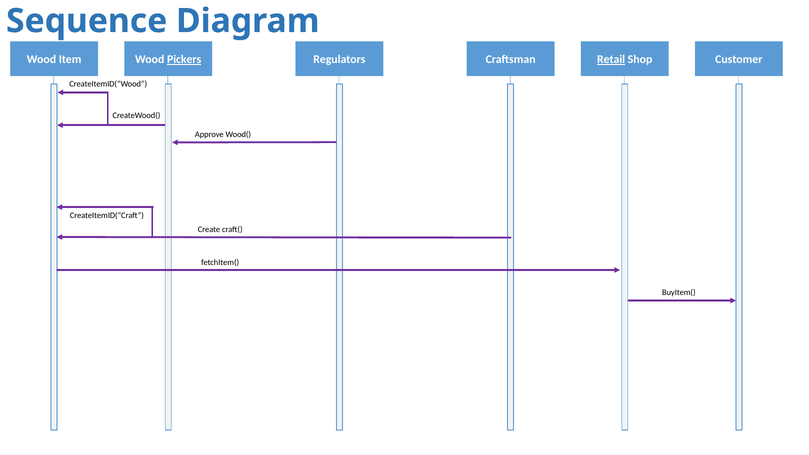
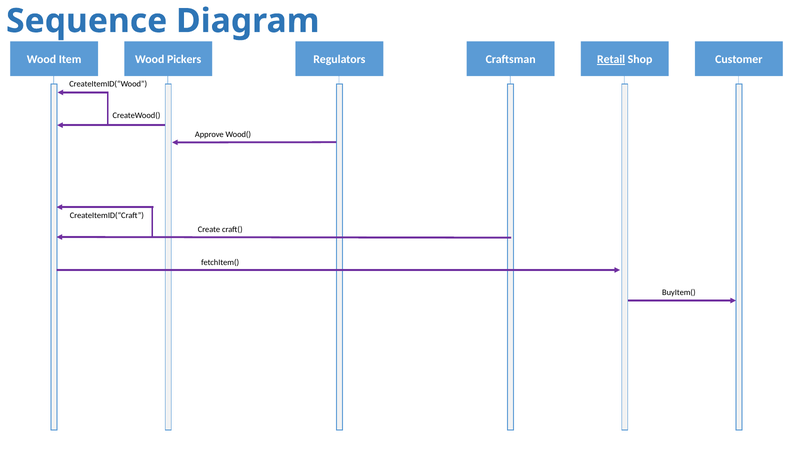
Pickers underline: present -> none (184, 59)
